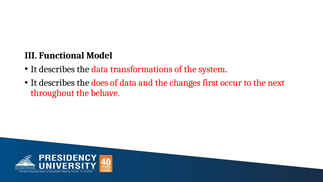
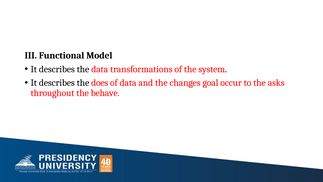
first: first -> goal (210, 83)
next: next -> asks (276, 83)
